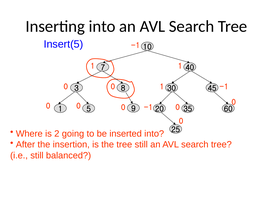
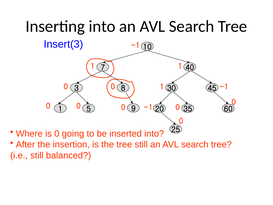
Insert(5: Insert(5 -> Insert(3 (63, 44)
is 2: 2 -> 0 (57, 133)
